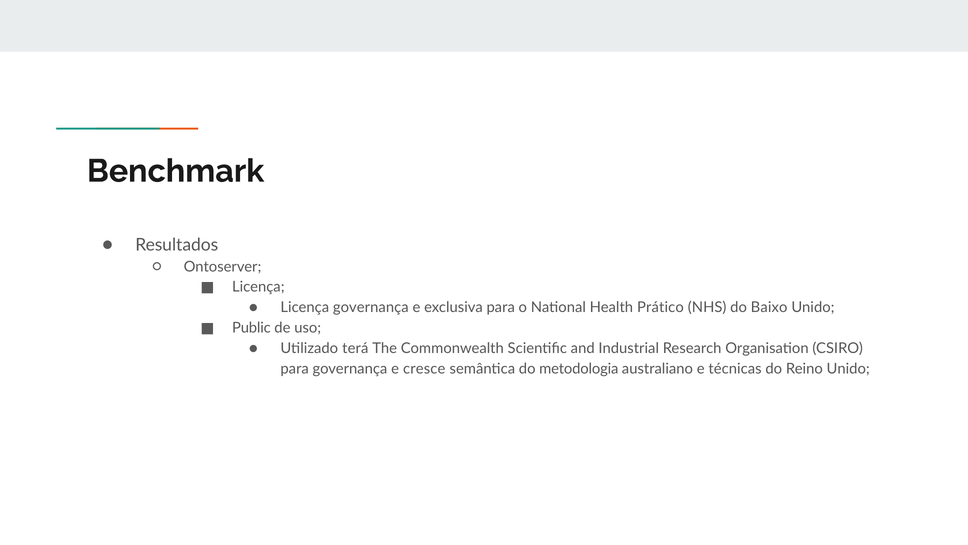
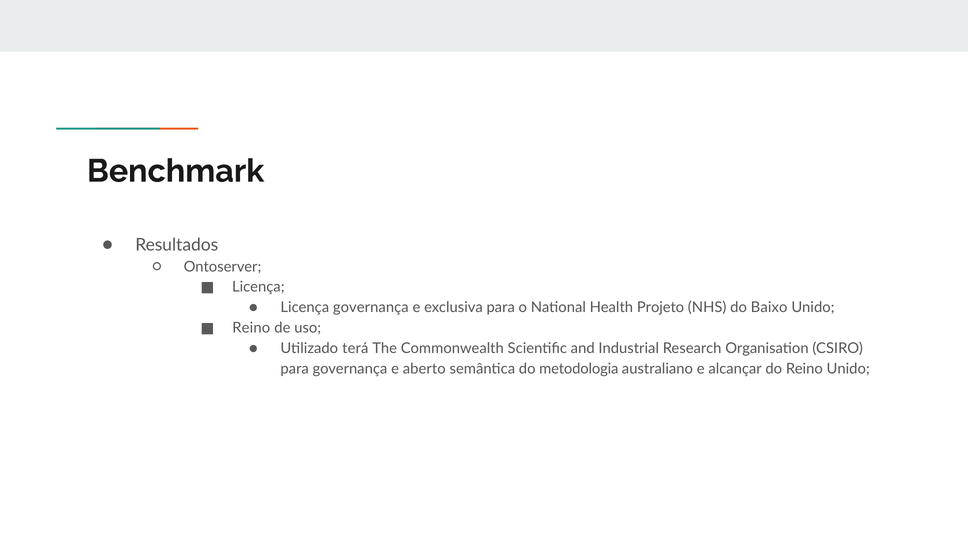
Prático: Prático -> Projeto (661, 307)
Public: Public -> Reino (251, 328)
cresce: cresce -> aberto (424, 369)
técnicas: técnicas -> alcançar (735, 369)
